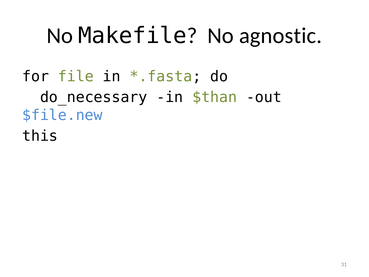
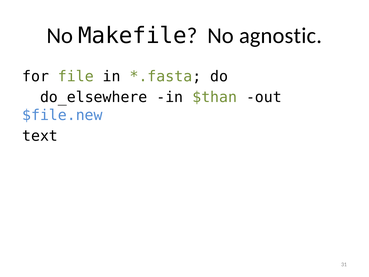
do_necessary: do_necessary -> do_elsewhere (94, 97)
this: this -> text (40, 136)
